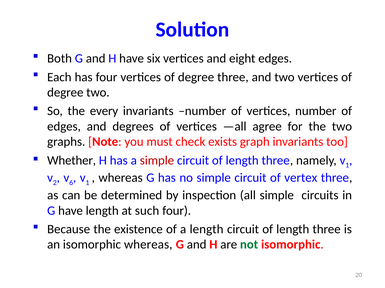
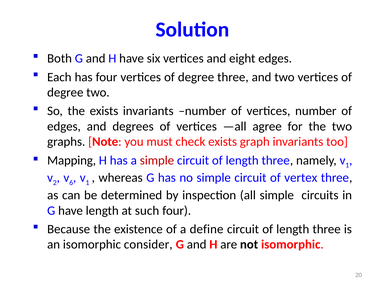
the every: every -> exists (104, 111)
Whether: Whether -> Mapping (72, 161)
a length: length -> define (207, 230)
isomorphic whereas: whereas -> consider (148, 245)
not colour: green -> black (249, 245)
